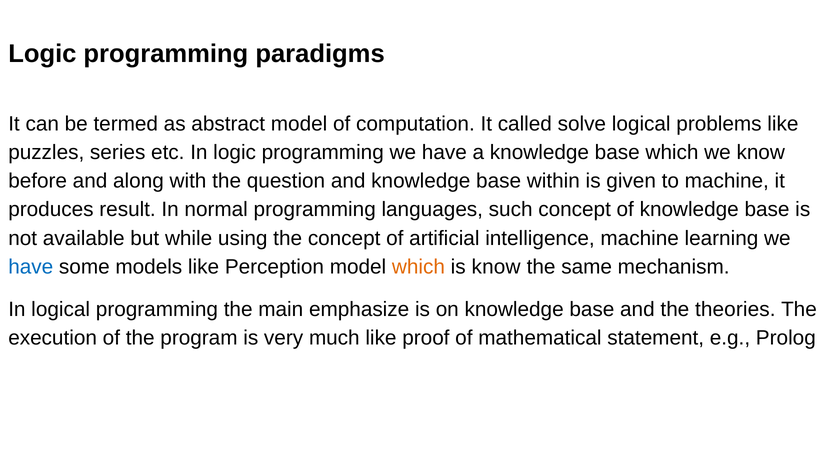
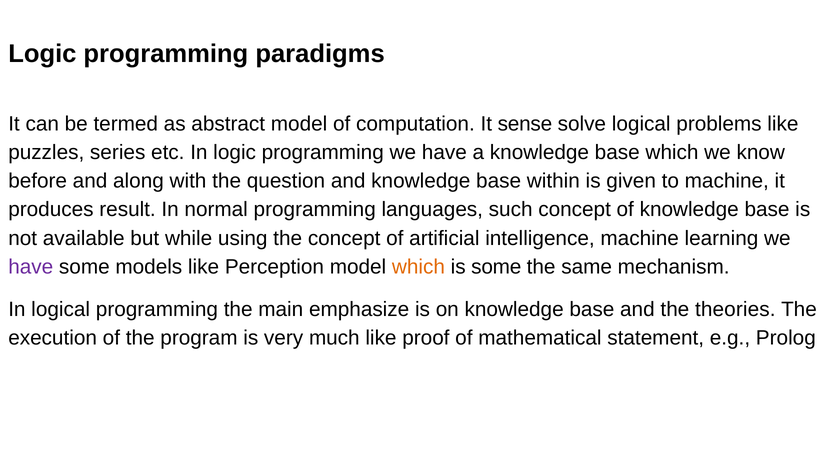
called: called -> sense (525, 124)
have colour: blue -> purple (31, 267)
is know: know -> some (496, 267)
